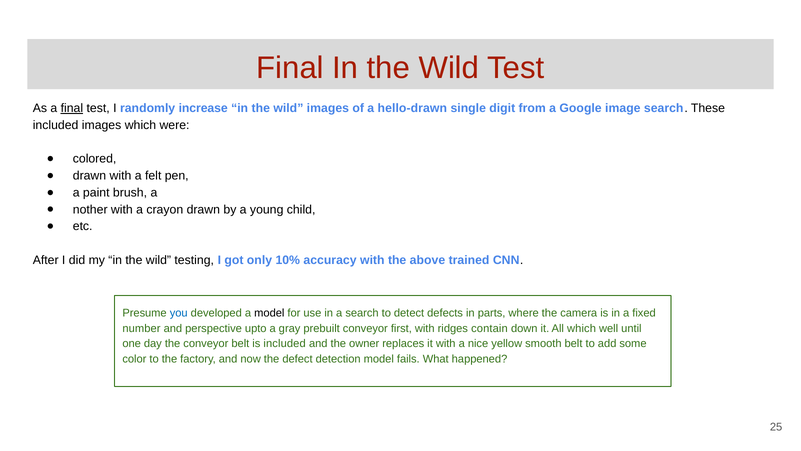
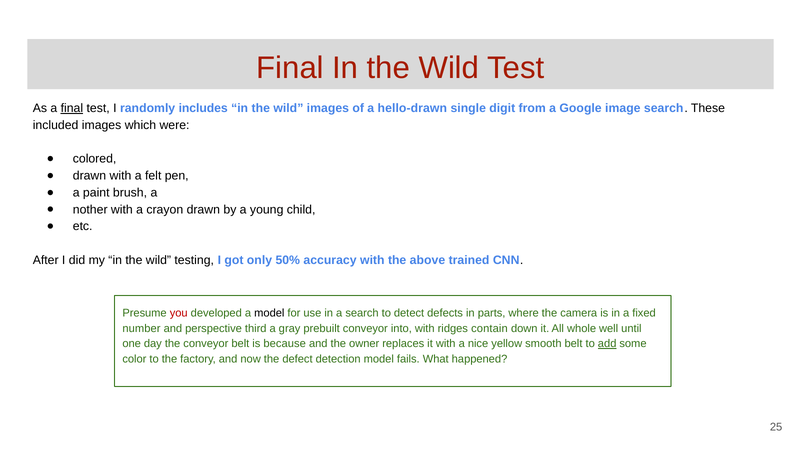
increase: increase -> includes (203, 108)
10%: 10% -> 50% (288, 260)
you colour: blue -> red (179, 313)
upto: upto -> third (256, 328)
first: first -> into (401, 328)
All which: which -> whole (582, 328)
is included: included -> because (285, 343)
add underline: none -> present (607, 343)
